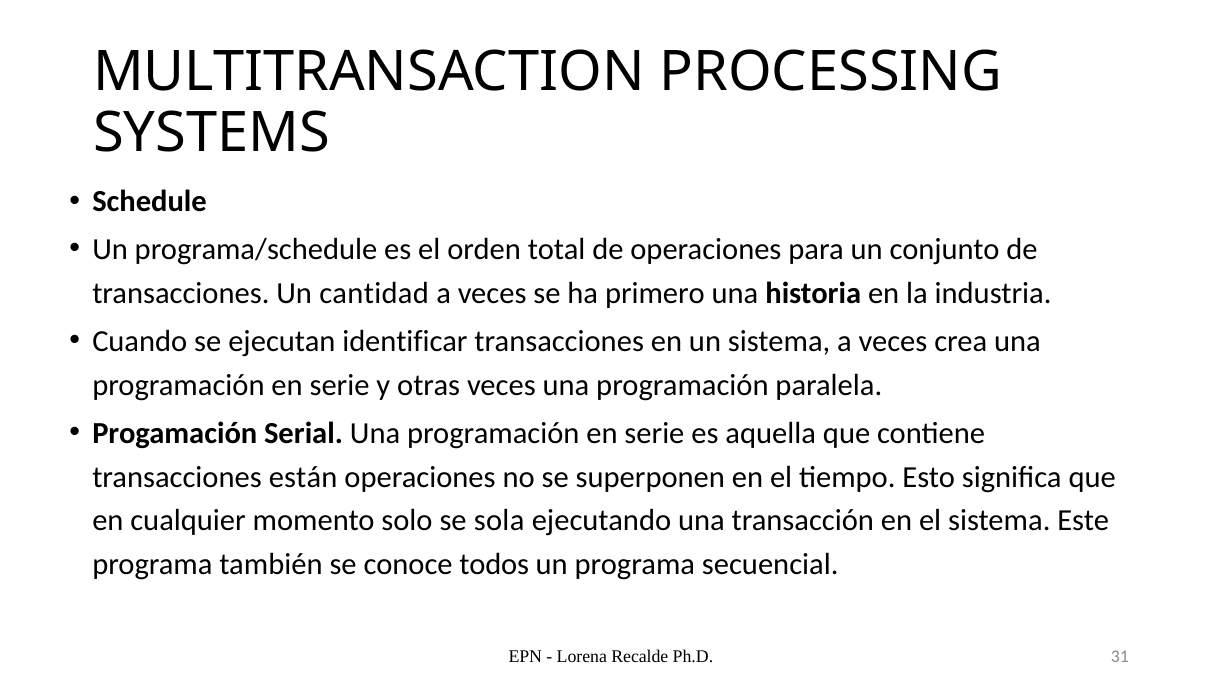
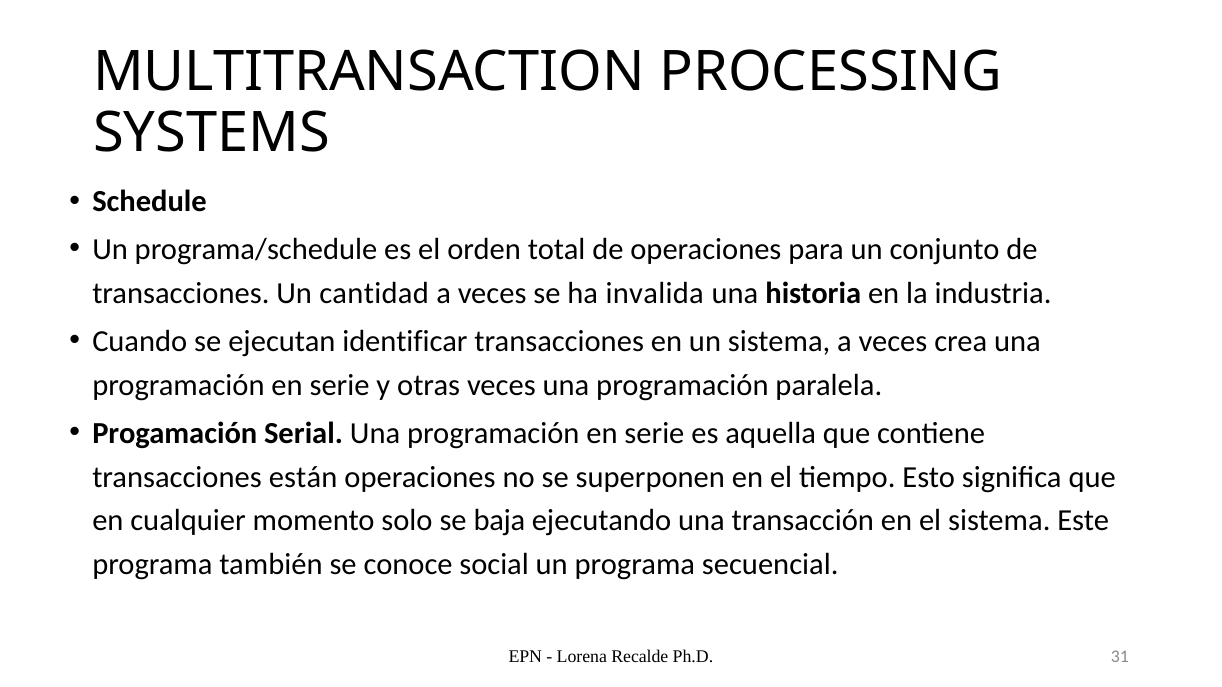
primero: primero -> invalida (655, 294)
sola: sola -> baja (499, 521)
todos: todos -> social (494, 565)
